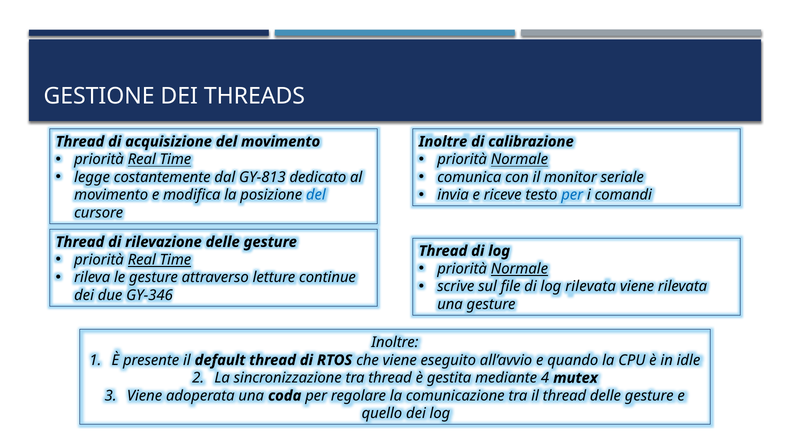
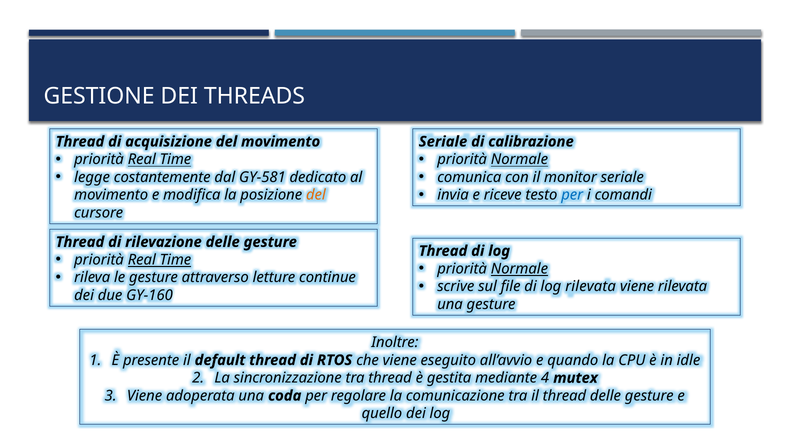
Inoltre: Inoltre -> Seriale (443, 141)
GY-813: GY-813 -> GY-581 (262, 177)
del colour: blue -> orange (316, 195)
GY-346: GY-346 -> GY-160 (150, 295)
